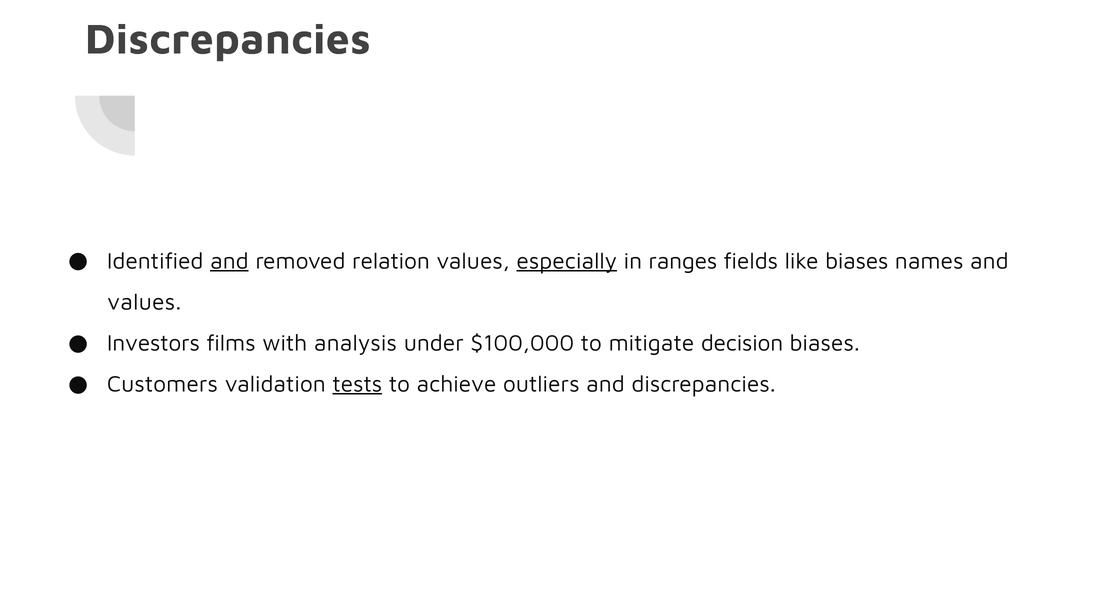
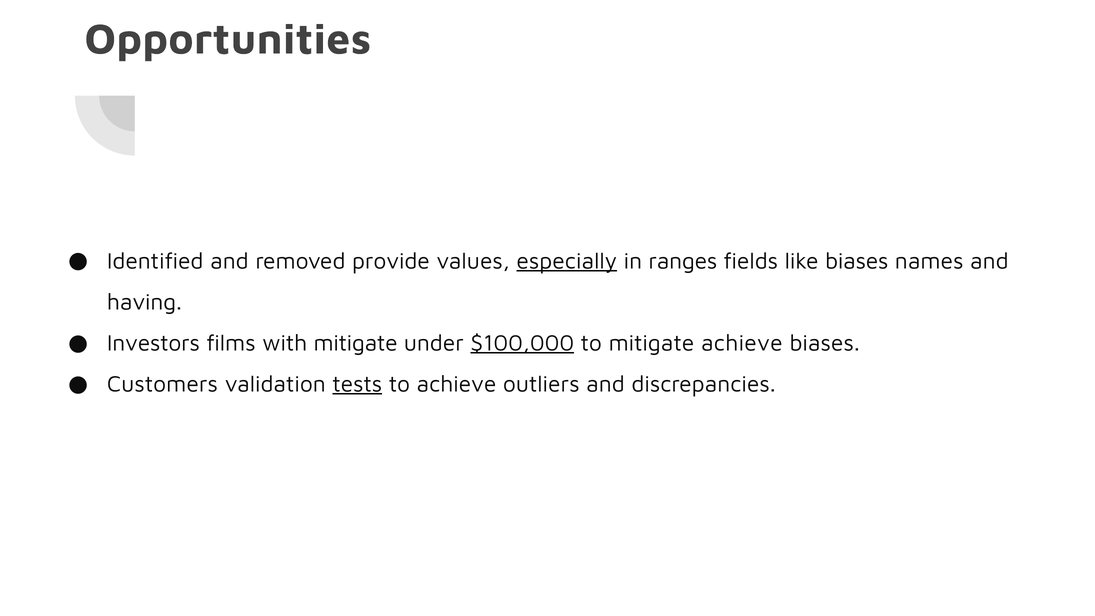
Discrepancies: Discrepancies -> Opportunities (228, 39)
and underline: present -> none (229, 261)
relation: relation -> provide (391, 261)
values: values -> having (144, 302)
with analysis: analysis -> mitigate (356, 343)
$100,000 underline: none -> present (522, 343)
mitigate decision: decision -> achieve (742, 343)
